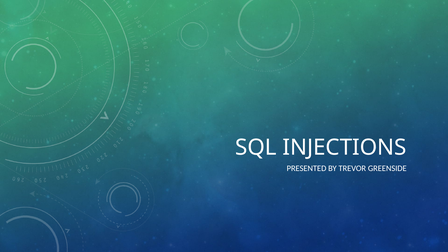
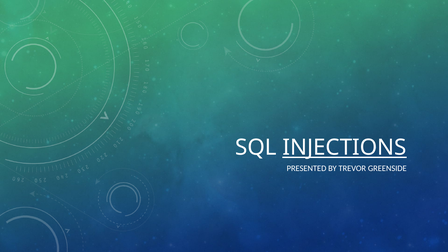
INJECTIONS underline: none -> present (345, 148)
